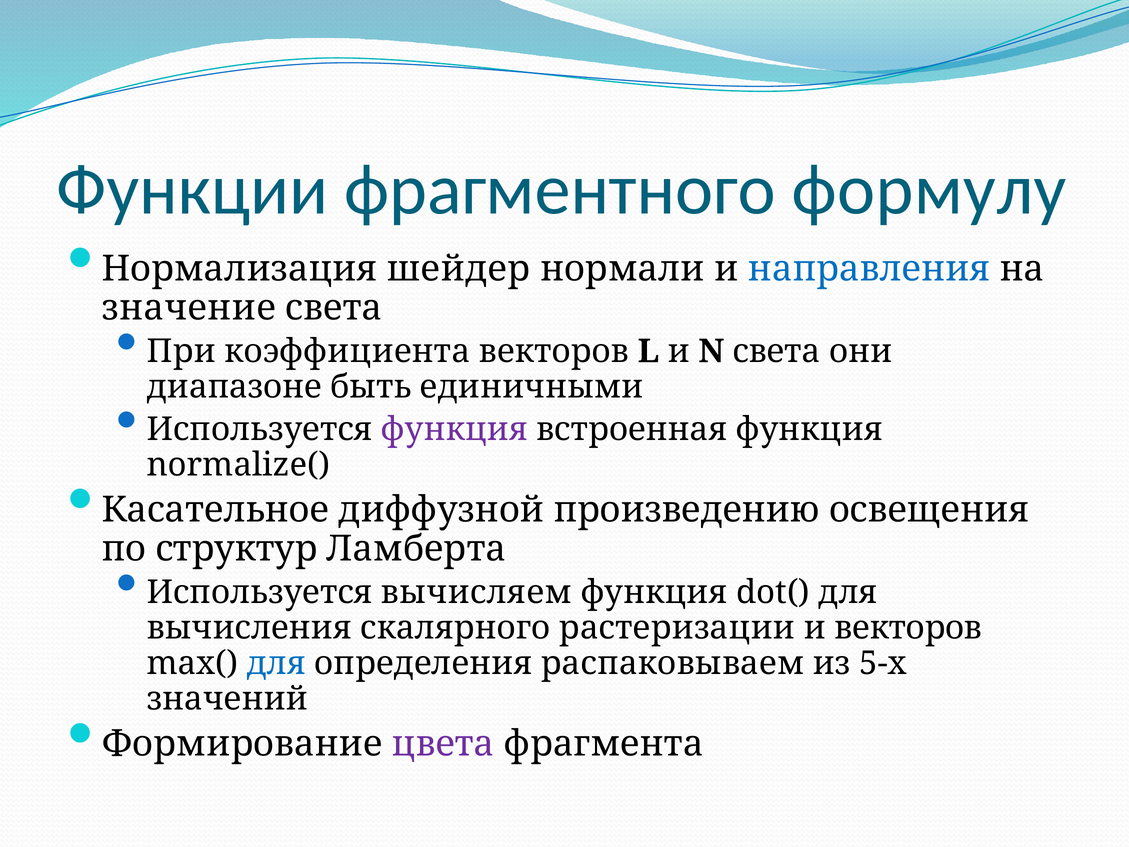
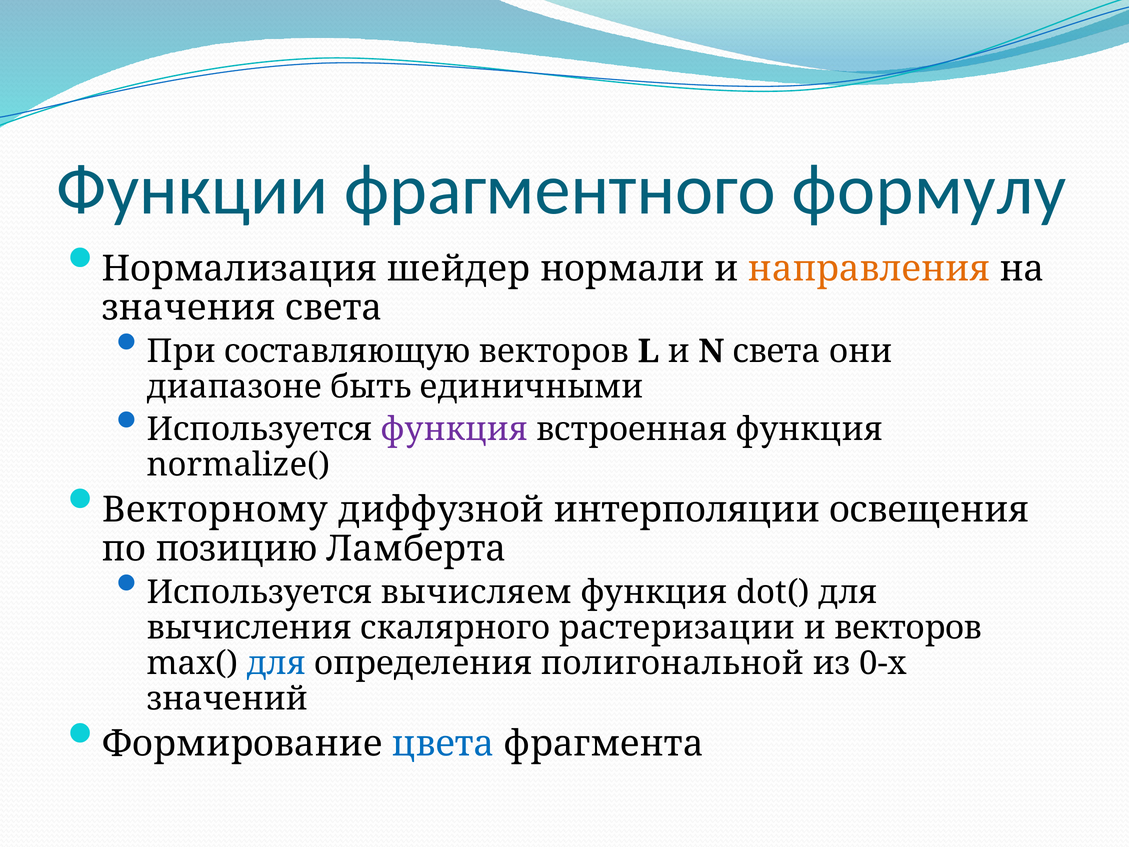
направления colour: blue -> orange (869, 269)
значение: значение -> значения (189, 308)
коэффициента: коэффициента -> составляющую (347, 351)
Касательное: Касательное -> Векторному (215, 510)
произведению: произведению -> интерполяции (687, 510)
структур: структур -> позицию (236, 549)
распаковываем: распаковываем -> полигональной (672, 663)
5-х: 5-х -> 0-х (883, 663)
цвета colour: purple -> blue (443, 744)
